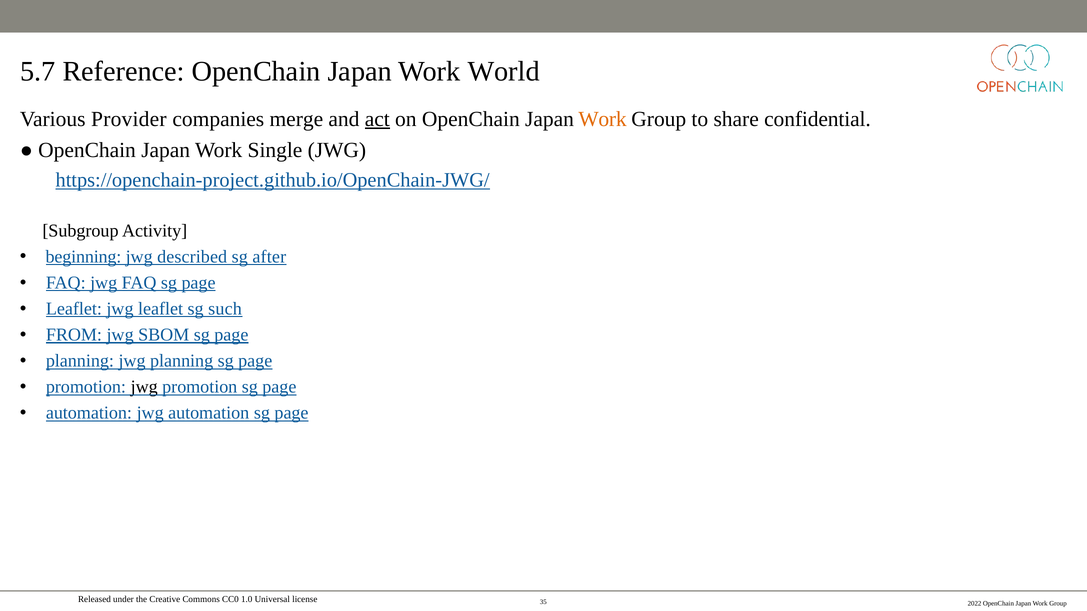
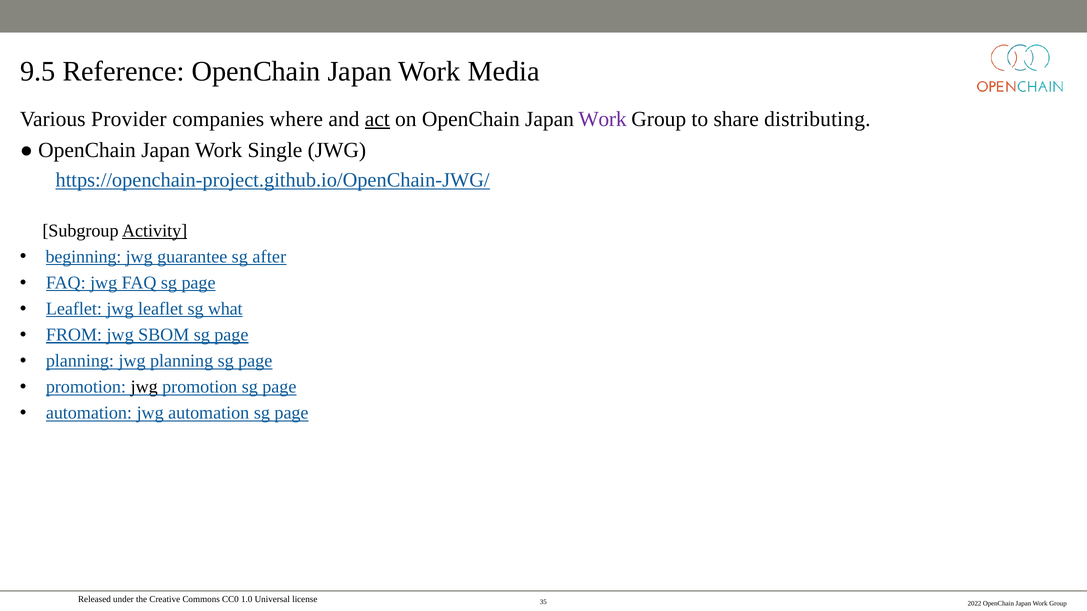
5.7: 5.7 -> 9.5 (38, 71)
World: World -> Media (504, 71)
merge: merge -> where (296, 119)
Work colour: orange -> purple (603, 119)
confidential: confidential -> distributing (817, 119)
Activity underline: none -> present (155, 231)
described: described -> guarantee (192, 257)
such: such -> what (225, 309)
